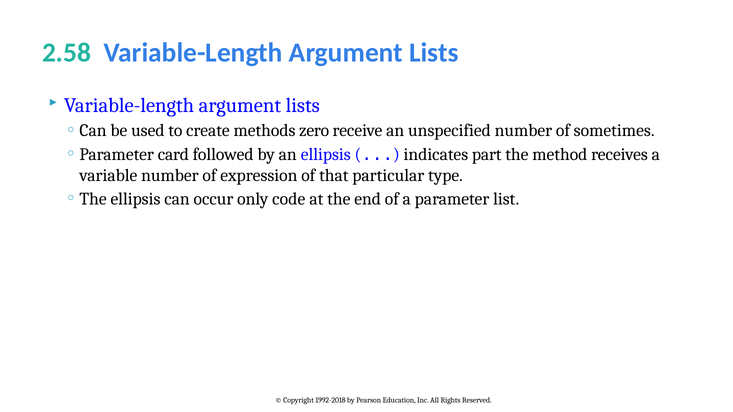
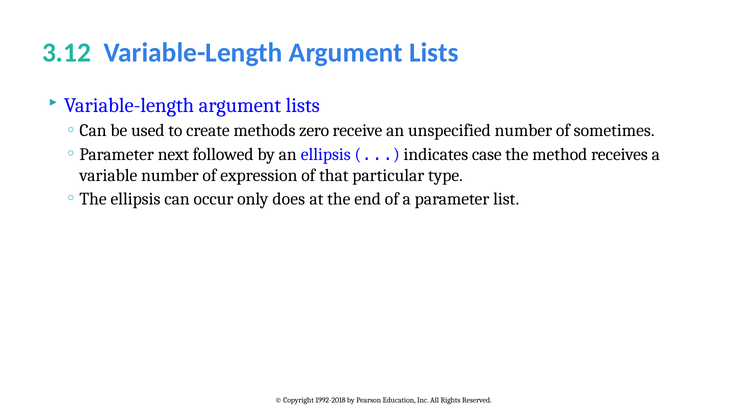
2.58: 2.58 -> 3.12 (67, 53)
card: card -> next (173, 154)
part: part -> case (487, 154)
code: code -> does (289, 199)
